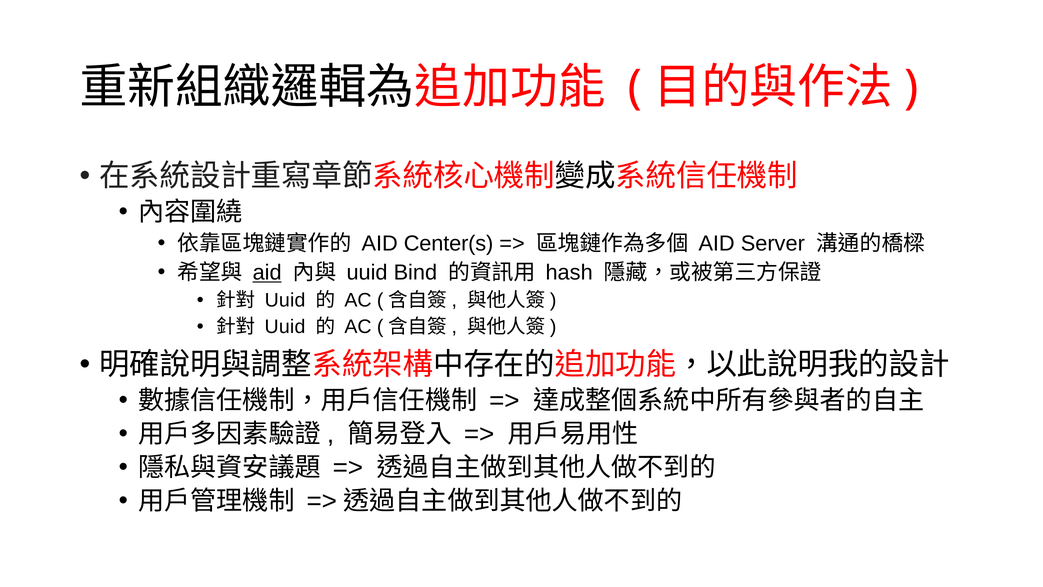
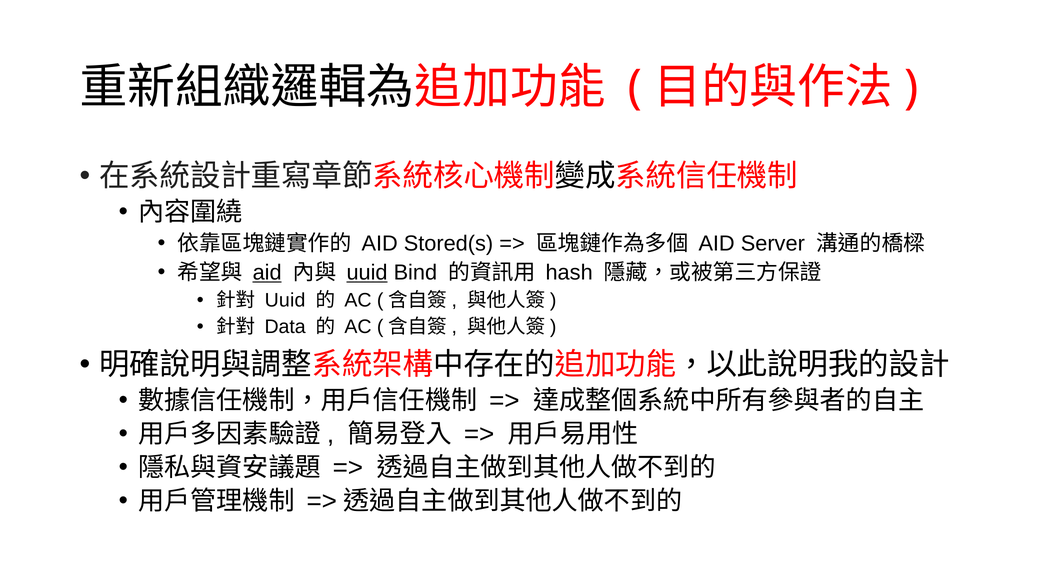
Center(s: Center(s -> Stored(s (448, 244)
uuid underline: none -> present (367, 272)
Uuid: Uuid -> Data (285, 327)
